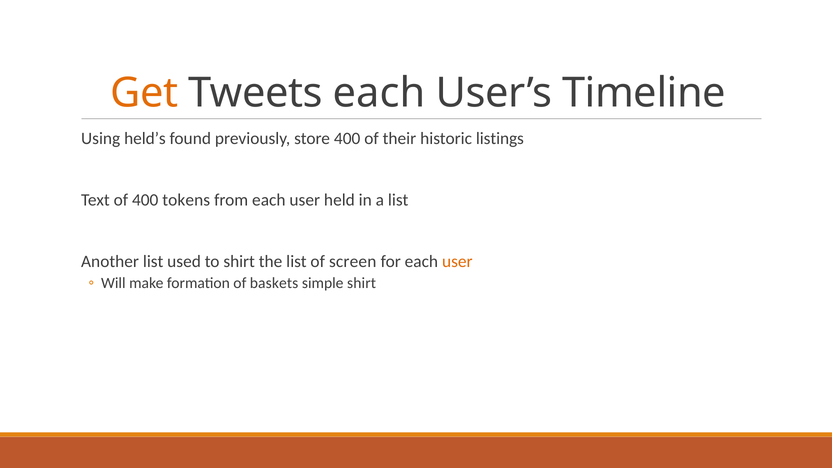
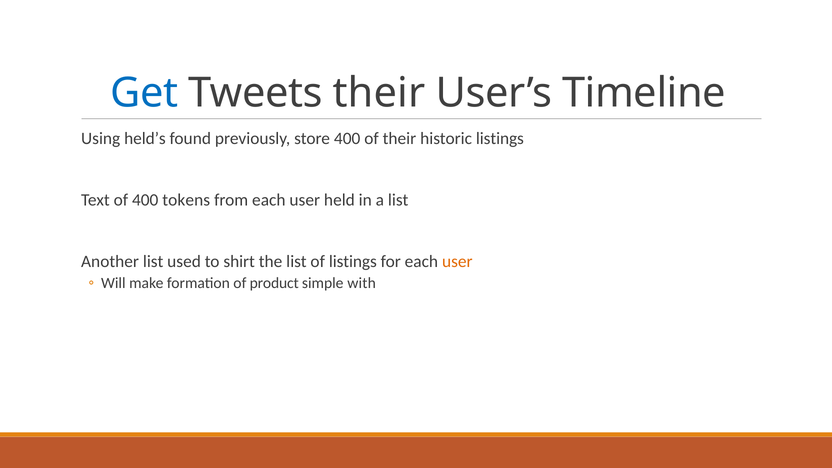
Get colour: orange -> blue (144, 93)
Tweets each: each -> their (379, 93)
of screen: screen -> listings (353, 262)
baskets: baskets -> product (274, 283)
simple shirt: shirt -> with (362, 283)
